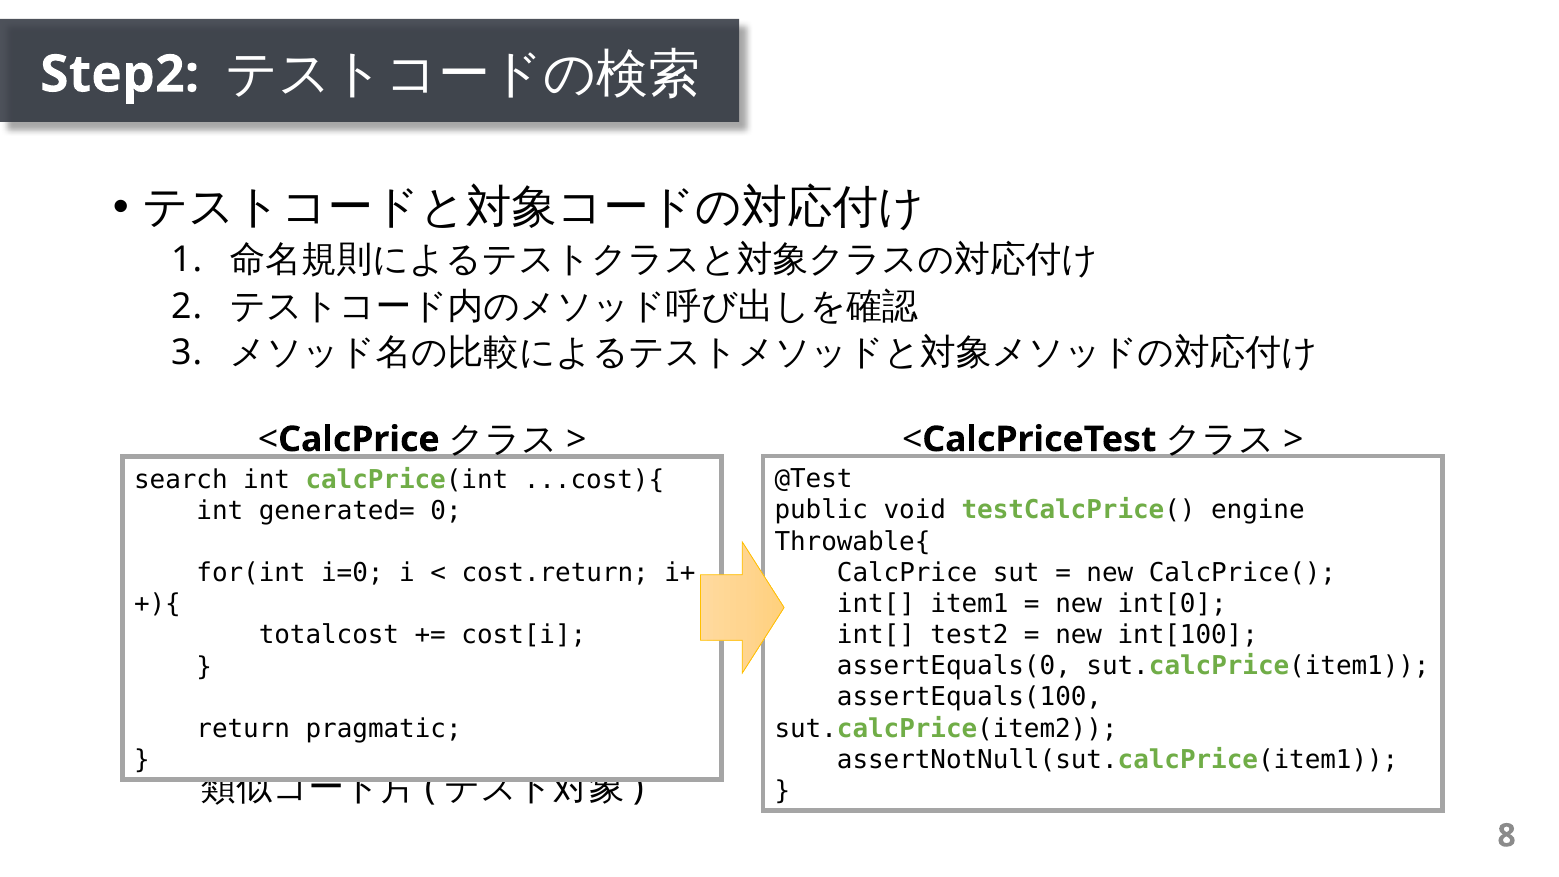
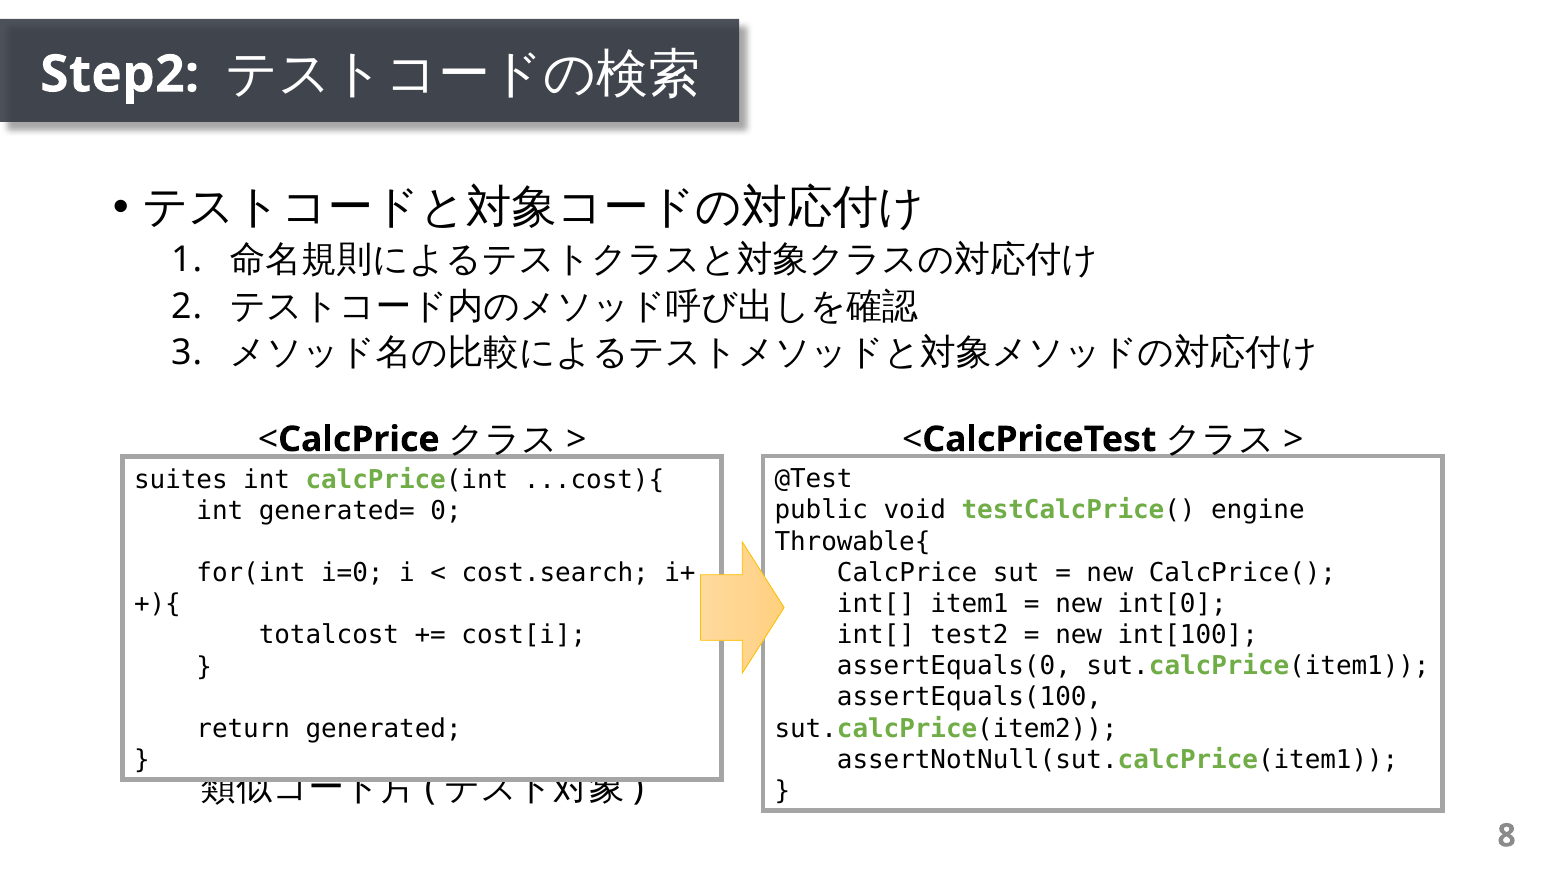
search: search -> suites (181, 479)
cost.return: cost.return -> cost.search (555, 573)
pragmatic: pragmatic -> generated (384, 729)
